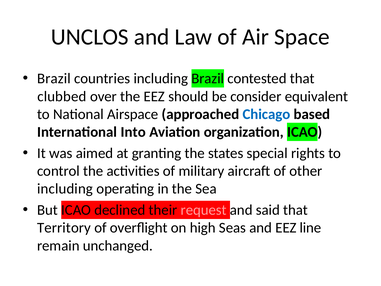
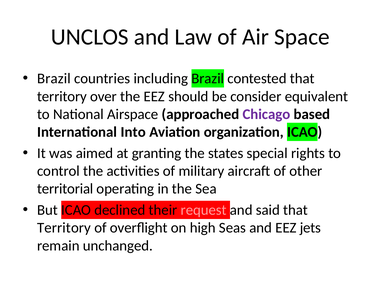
clubbed: clubbed -> territory (62, 96)
Chicago colour: blue -> purple (267, 114)
including: including -> territorial (65, 189)
line: line -> jets (310, 228)
